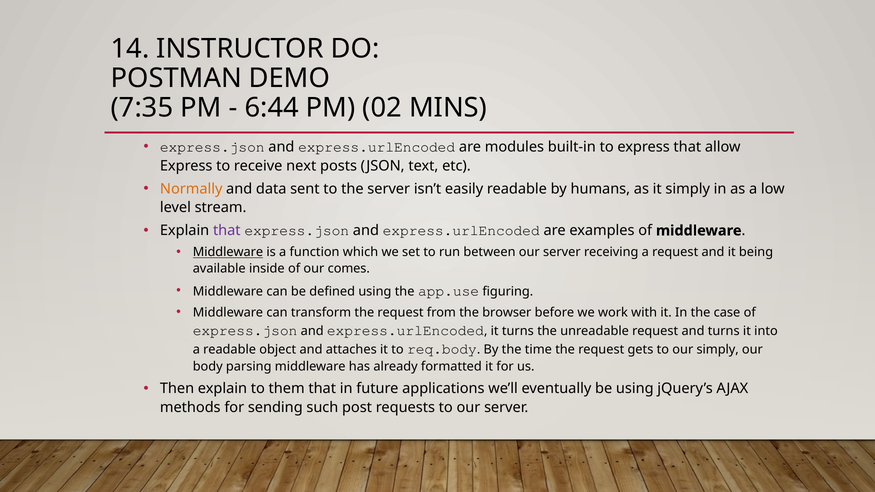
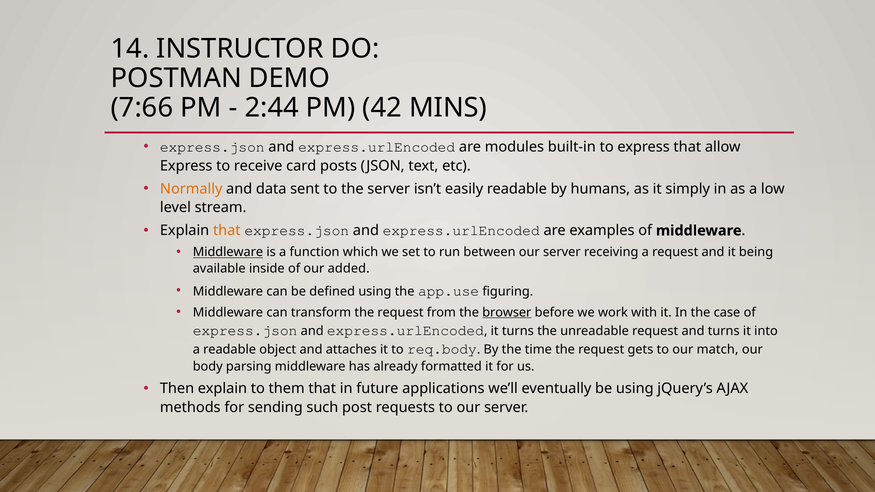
7:35: 7:35 -> 7:66 (142, 108)
6:44: 6:44 -> 2:44 (272, 108)
02: 02 -> 42 (382, 108)
next: next -> card (301, 166)
that colour: purple -> orange (227, 231)
comes: comes -> added (349, 269)
browser underline: none -> present (507, 312)
our simply: simply -> match (718, 350)
